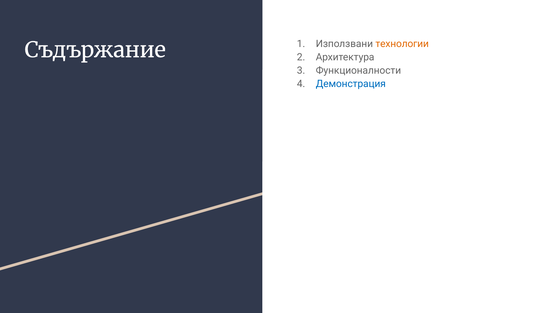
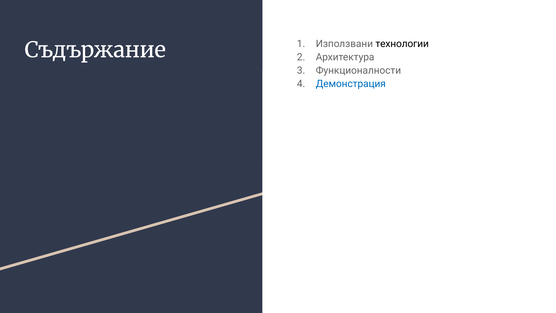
технологии colour: orange -> black (402, 44)
